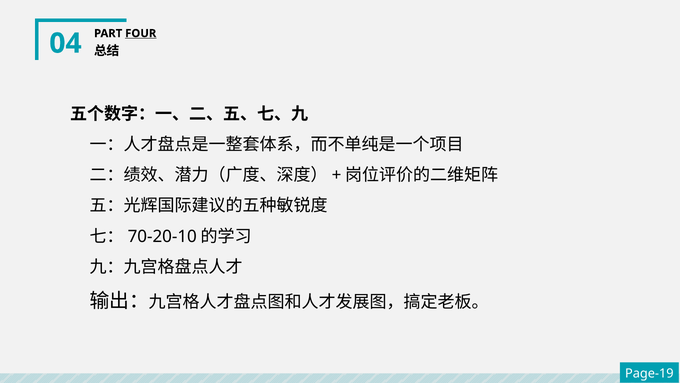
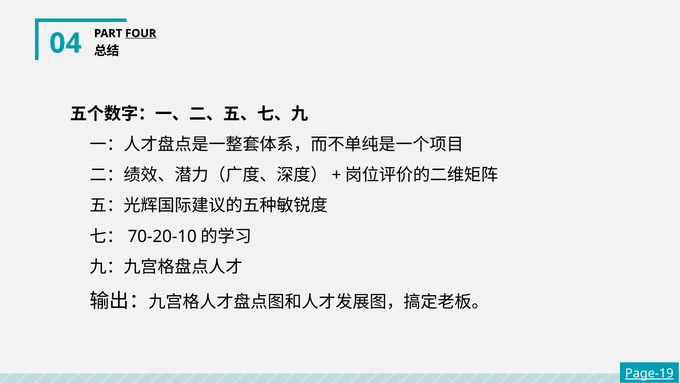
Page-19 underline: none -> present (649, 373)
